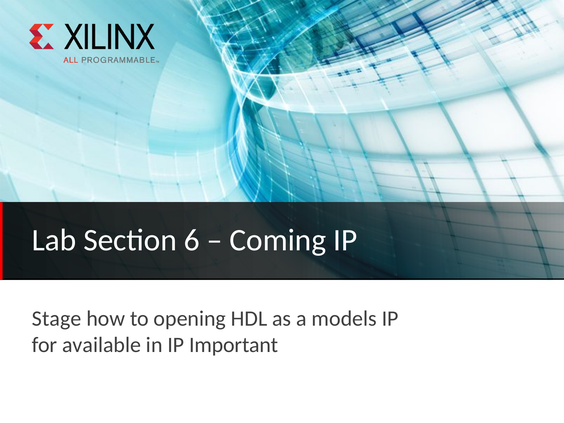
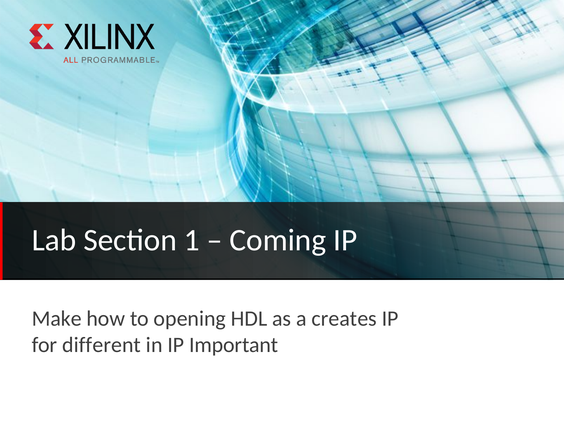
6: 6 -> 1 (192, 240)
Stage: Stage -> Make (57, 319)
models: models -> creates (344, 319)
available: available -> different (102, 345)
